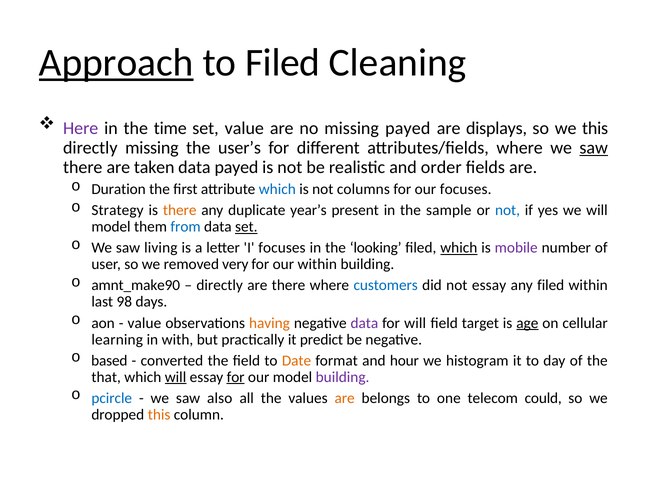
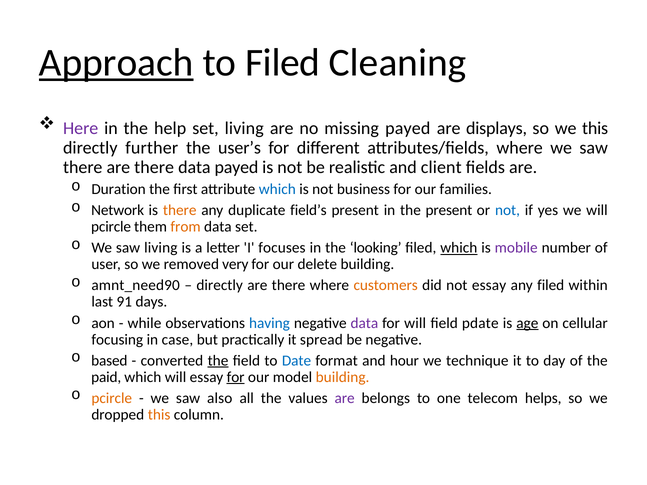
time: time -> help (170, 129)
set value: value -> living (244, 129)
directly missing: missing -> further (152, 148)
saw underline: present -> none (594, 148)
there are taken: taken -> there (154, 167)
order: order -> client (441, 167)
columns: columns -> business (363, 189)
our focuses: focuses -> families (466, 189)
Strategy: Strategy -> Network (118, 211)
year’s: year’s -> field’s (308, 211)
the sample: sample -> present (449, 211)
model: model -> pcircle (111, 227)
from colour: blue -> orange (186, 227)
set underline: present -> none (246, 227)
our within: within -> delete (317, 265)
amnt_make90: amnt_make90 -> amnt_need90 (136, 286)
customers colour: blue -> orange (386, 286)
98: 98 -> 91 (124, 302)
value: value -> while (144, 323)
having colour: orange -> blue (269, 323)
target: target -> pdate (480, 323)
learning: learning -> focusing (117, 340)
with: with -> case (177, 340)
predict: predict -> spread (321, 340)
the underline: none -> present (218, 361)
Date colour: orange -> blue (297, 361)
histogram: histogram -> technique (477, 361)
that: that -> paid (106, 377)
will underline: present -> none (176, 377)
building colour: purple -> orange (343, 377)
pcircle colour: blue -> orange (112, 398)
are colour: orange -> purple (345, 398)
could: could -> helps (543, 398)
